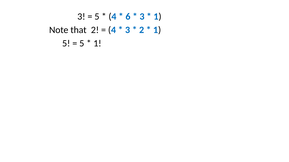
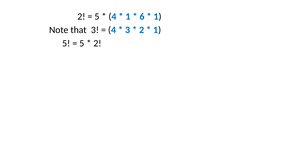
3: 3 -> 2 (81, 17)
6: 6 -> 1 (128, 17)
3: 3 -> 6 (142, 17)
that 2: 2 -> 3 (95, 30)
1: 1 -> 2 (97, 44)
